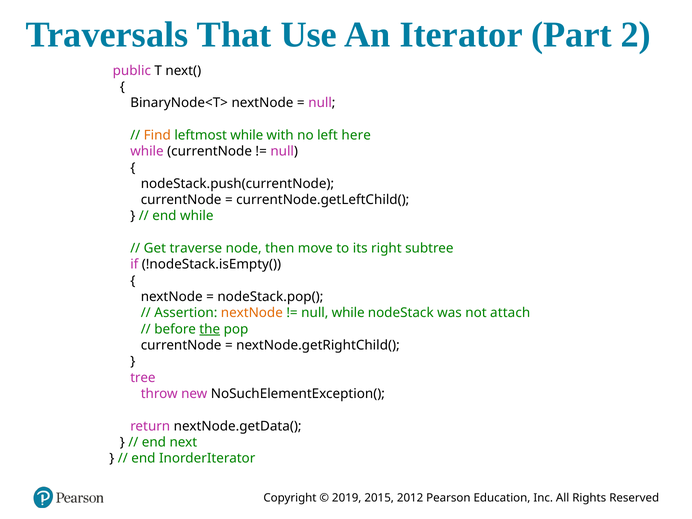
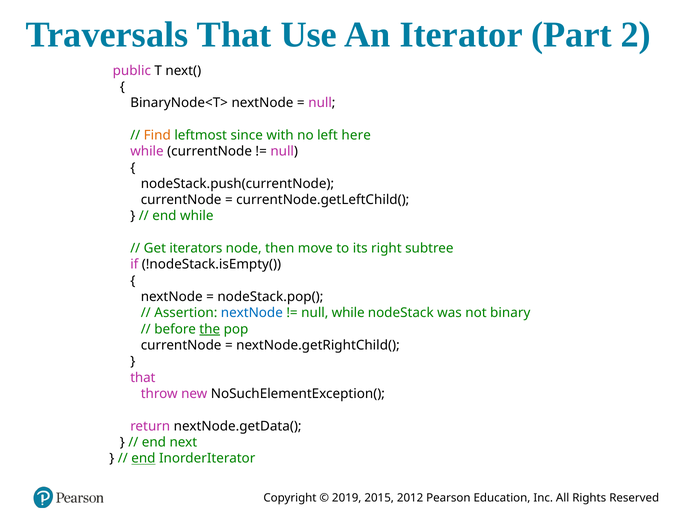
leftmost while: while -> since (247, 135)
traverse: traverse -> iterators (196, 248)
nextNode colour: orange -> blue (252, 313)
attach: attach -> binary (510, 313)
tree: tree -> that (143, 378)
end underline: none -> present (143, 458)
